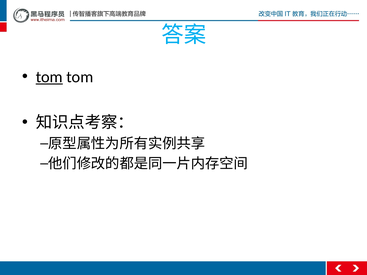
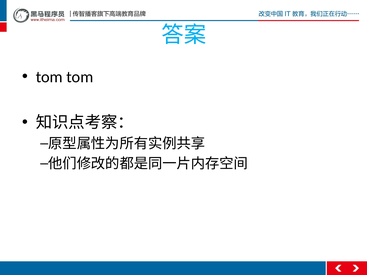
tom underline: present -> none (49, 77)
